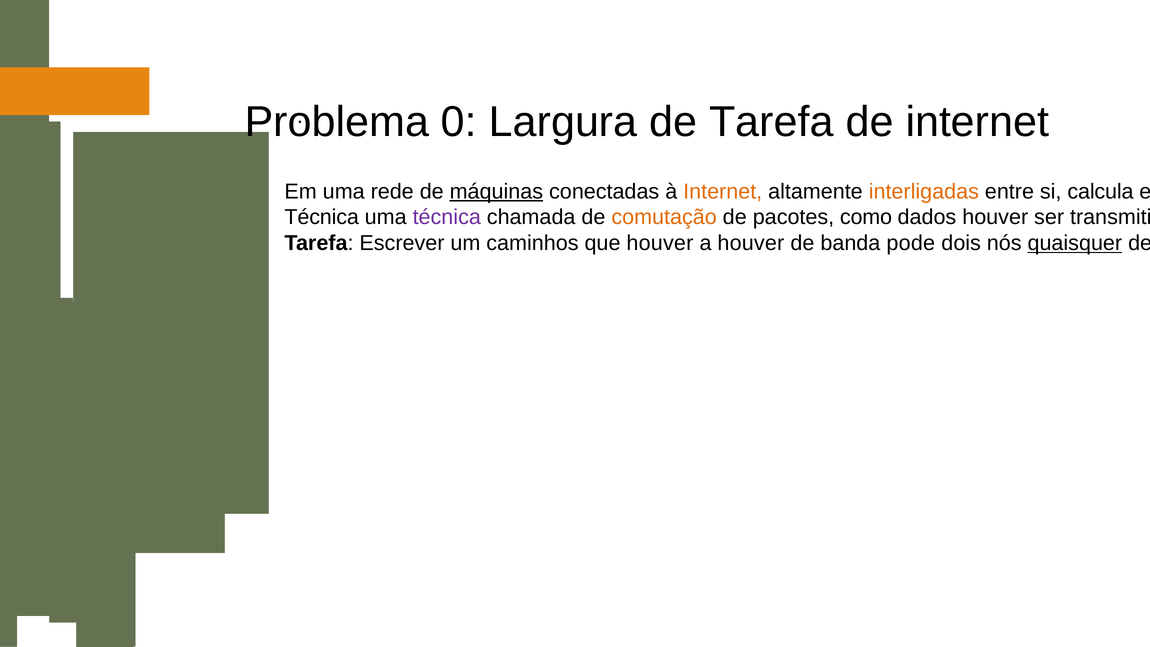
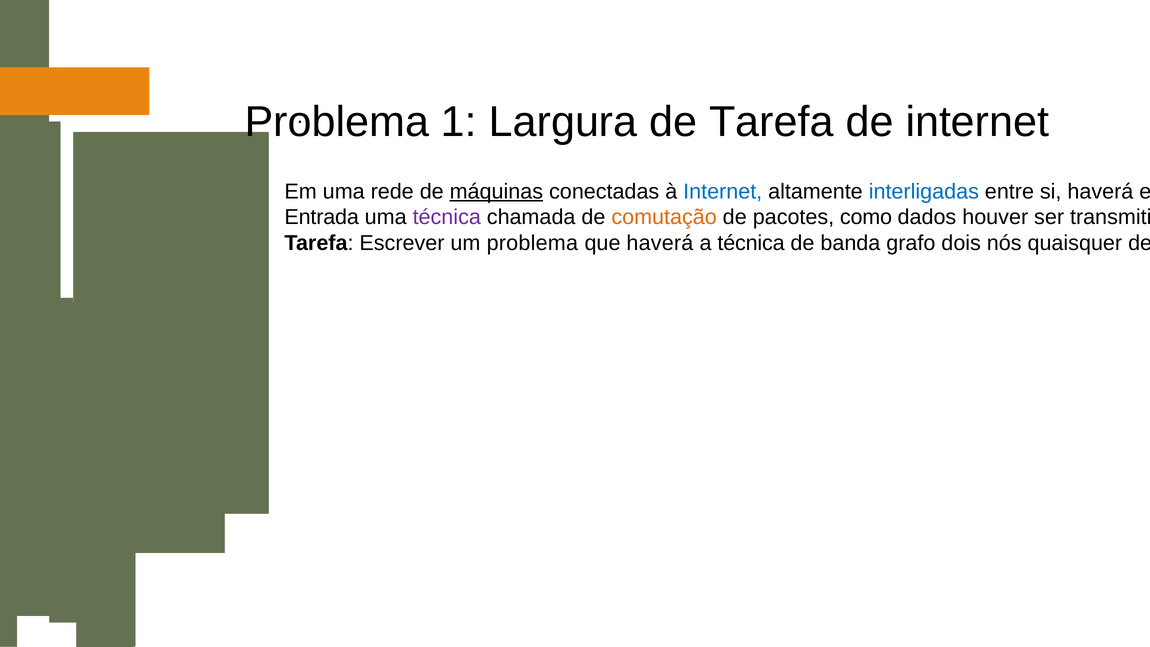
0: 0 -> 1 (459, 122)
Internet colour: orange -> blue (723, 191)
interligadas colour: orange -> blue (924, 191)
si calcula: calcula -> haverá (1100, 191)
Técnica: Técnica -> Entrada (322, 217)
um caminhos: caminhos -> problema (532, 243)
que houver: houver -> haverá (660, 243)
a houver: houver -> técnica (751, 243)
banda pode: pode -> grafo (911, 243)
quaisquer underline: present -> none (1075, 243)
